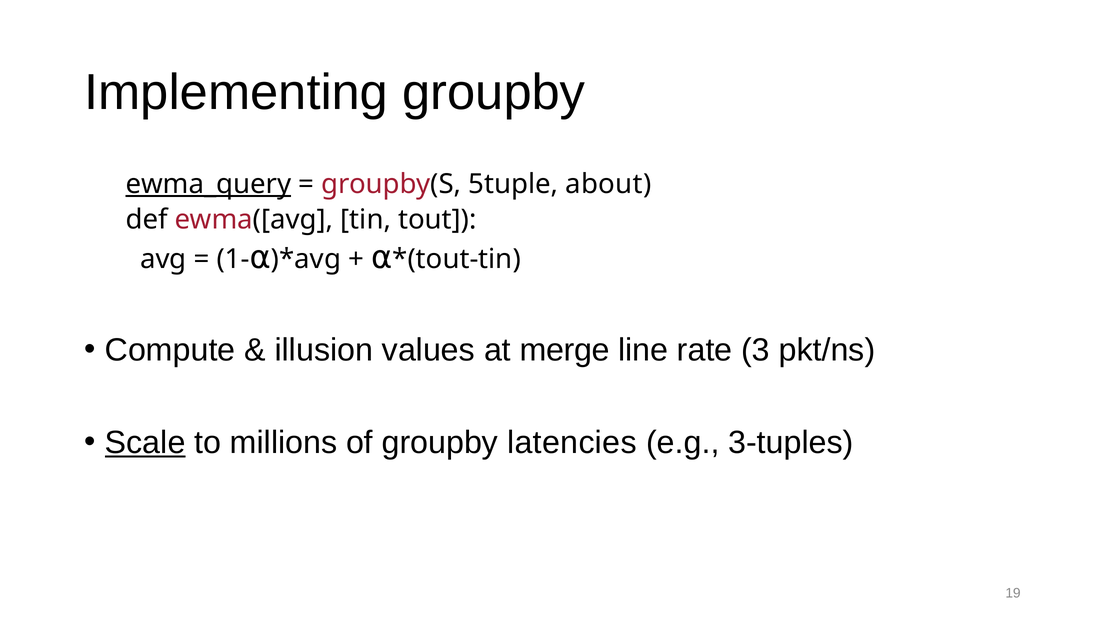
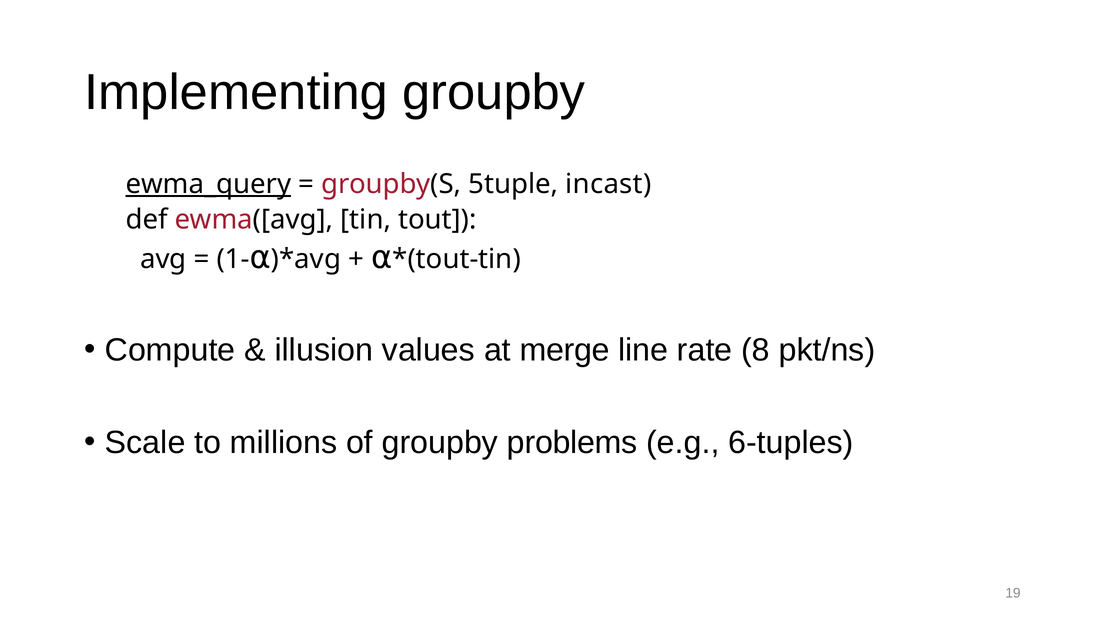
about: about -> incast (608, 184)
3: 3 -> 8 (756, 350)
Scale underline: present -> none (145, 443)
latencies: latencies -> problems (572, 443)
3-tuples: 3-tuples -> 6-tuples (791, 443)
